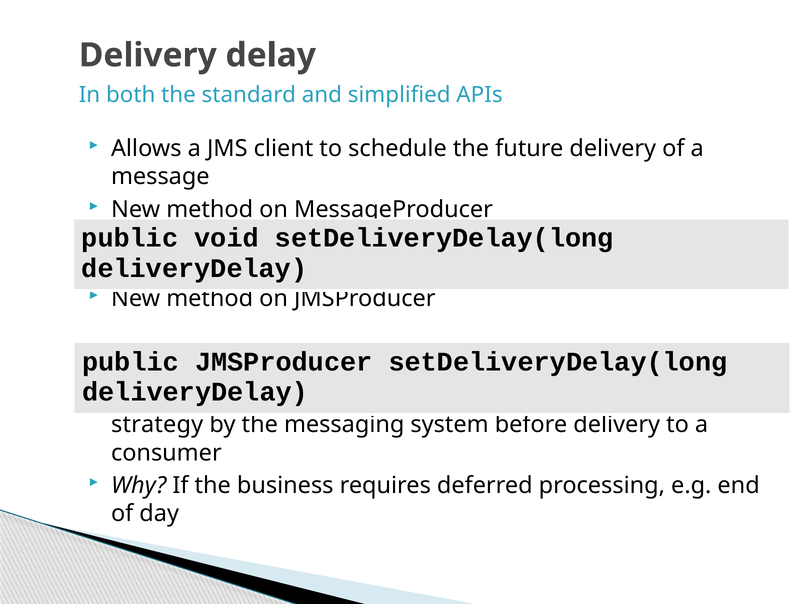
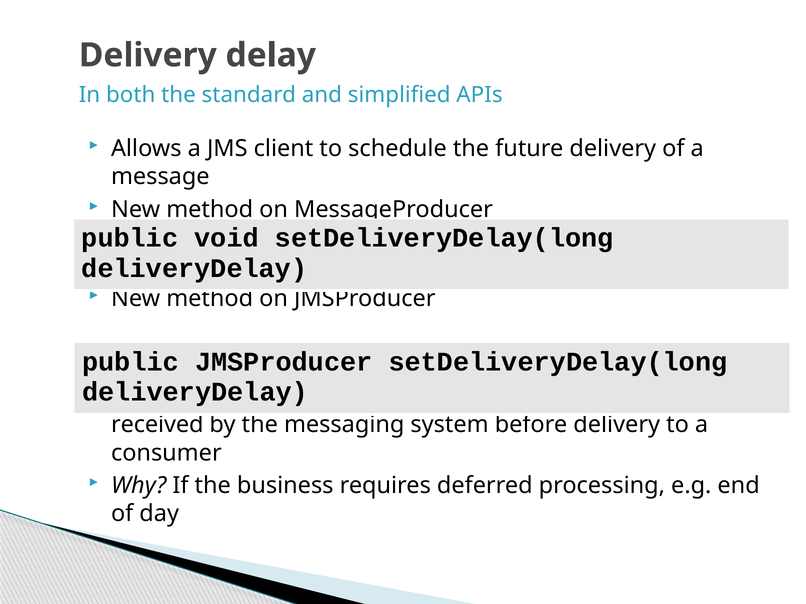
strategy: strategy -> received (157, 425)
